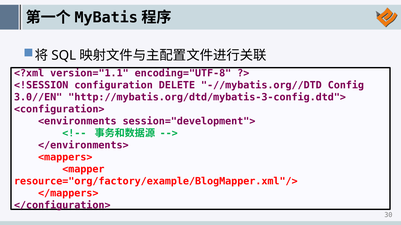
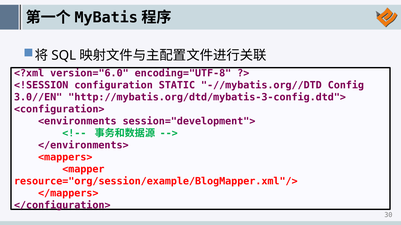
version="1.1: version="1.1 -> version="6.0 (89, 73)
DELETE: DELETE -> STATIC (177, 85)
resource="org/factory/example/BlogMapper.xml"/>: resource="org/factory/example/BlogMapper.xml"/> -> resource="org/session/example/BlogMapper.xml"/> (156, 182)
